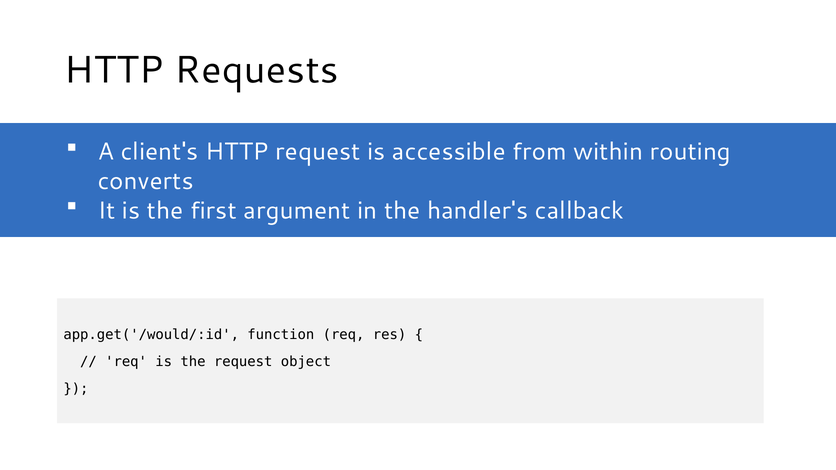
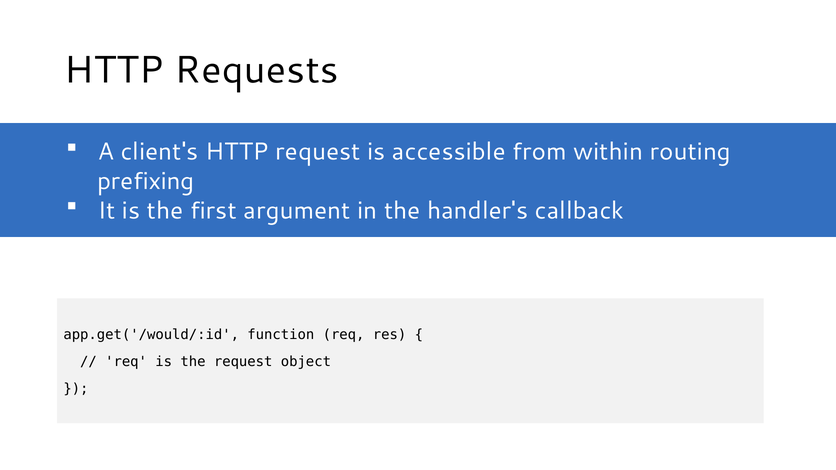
converts: converts -> prefixing (146, 181)
